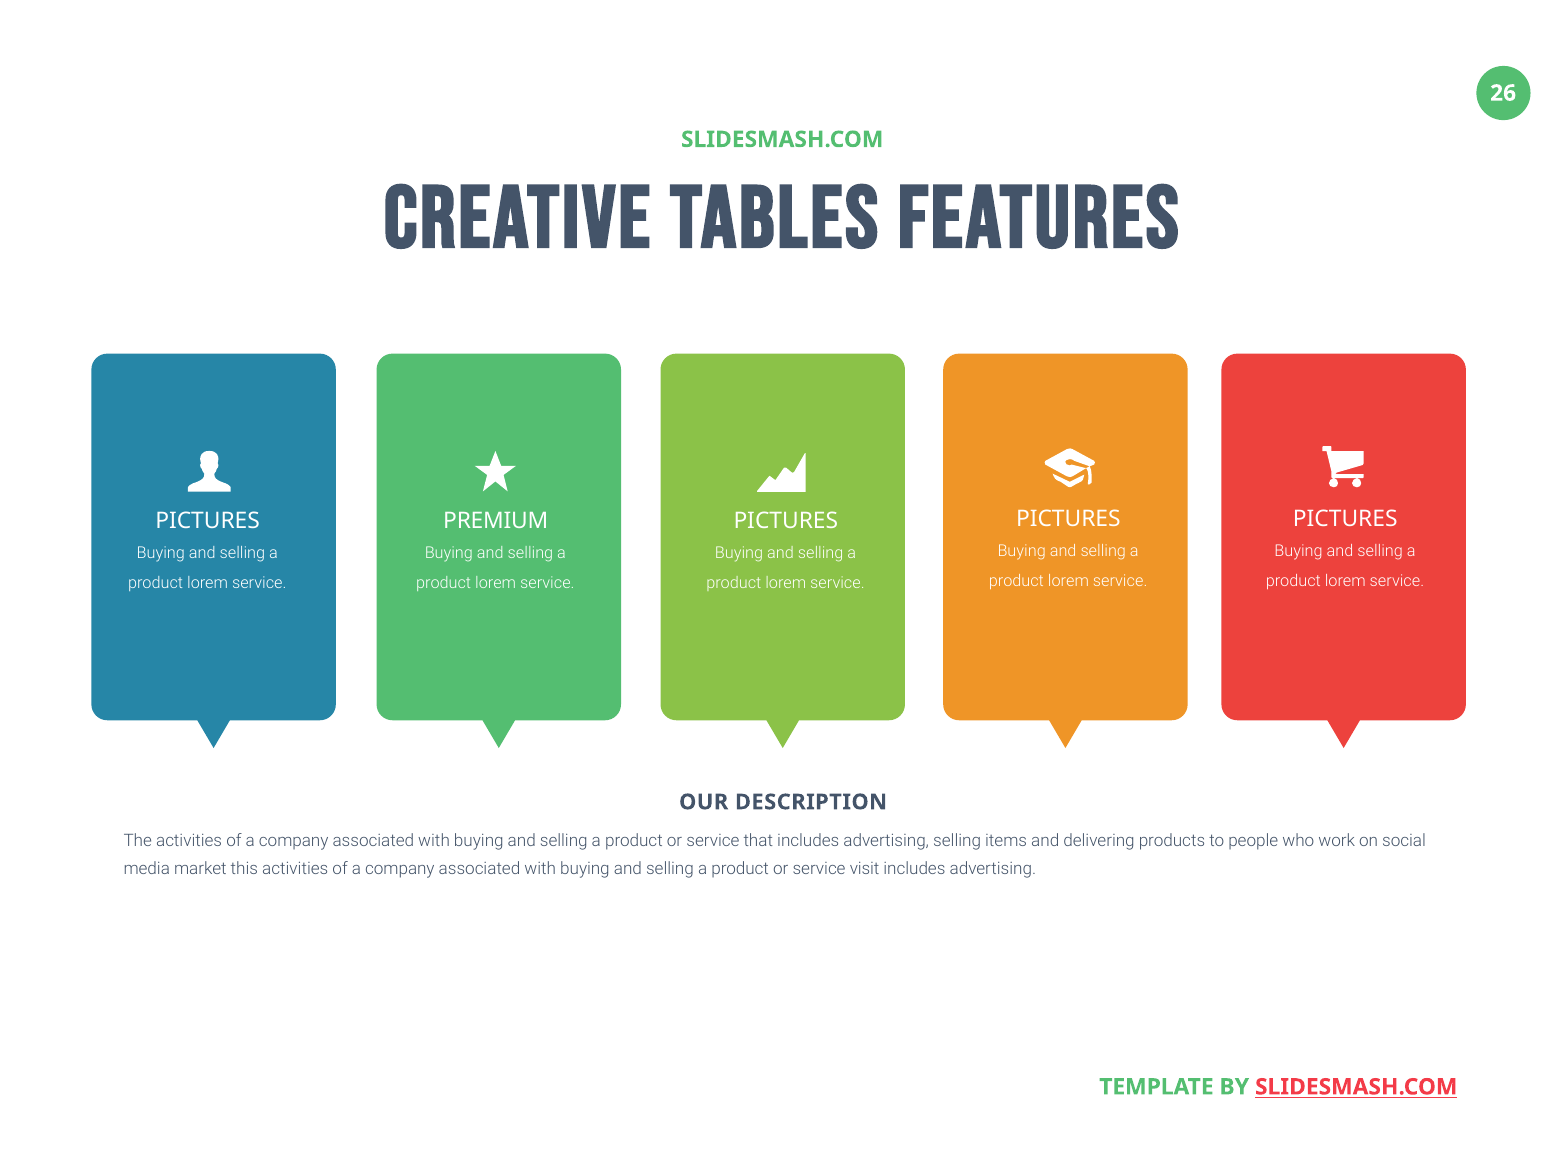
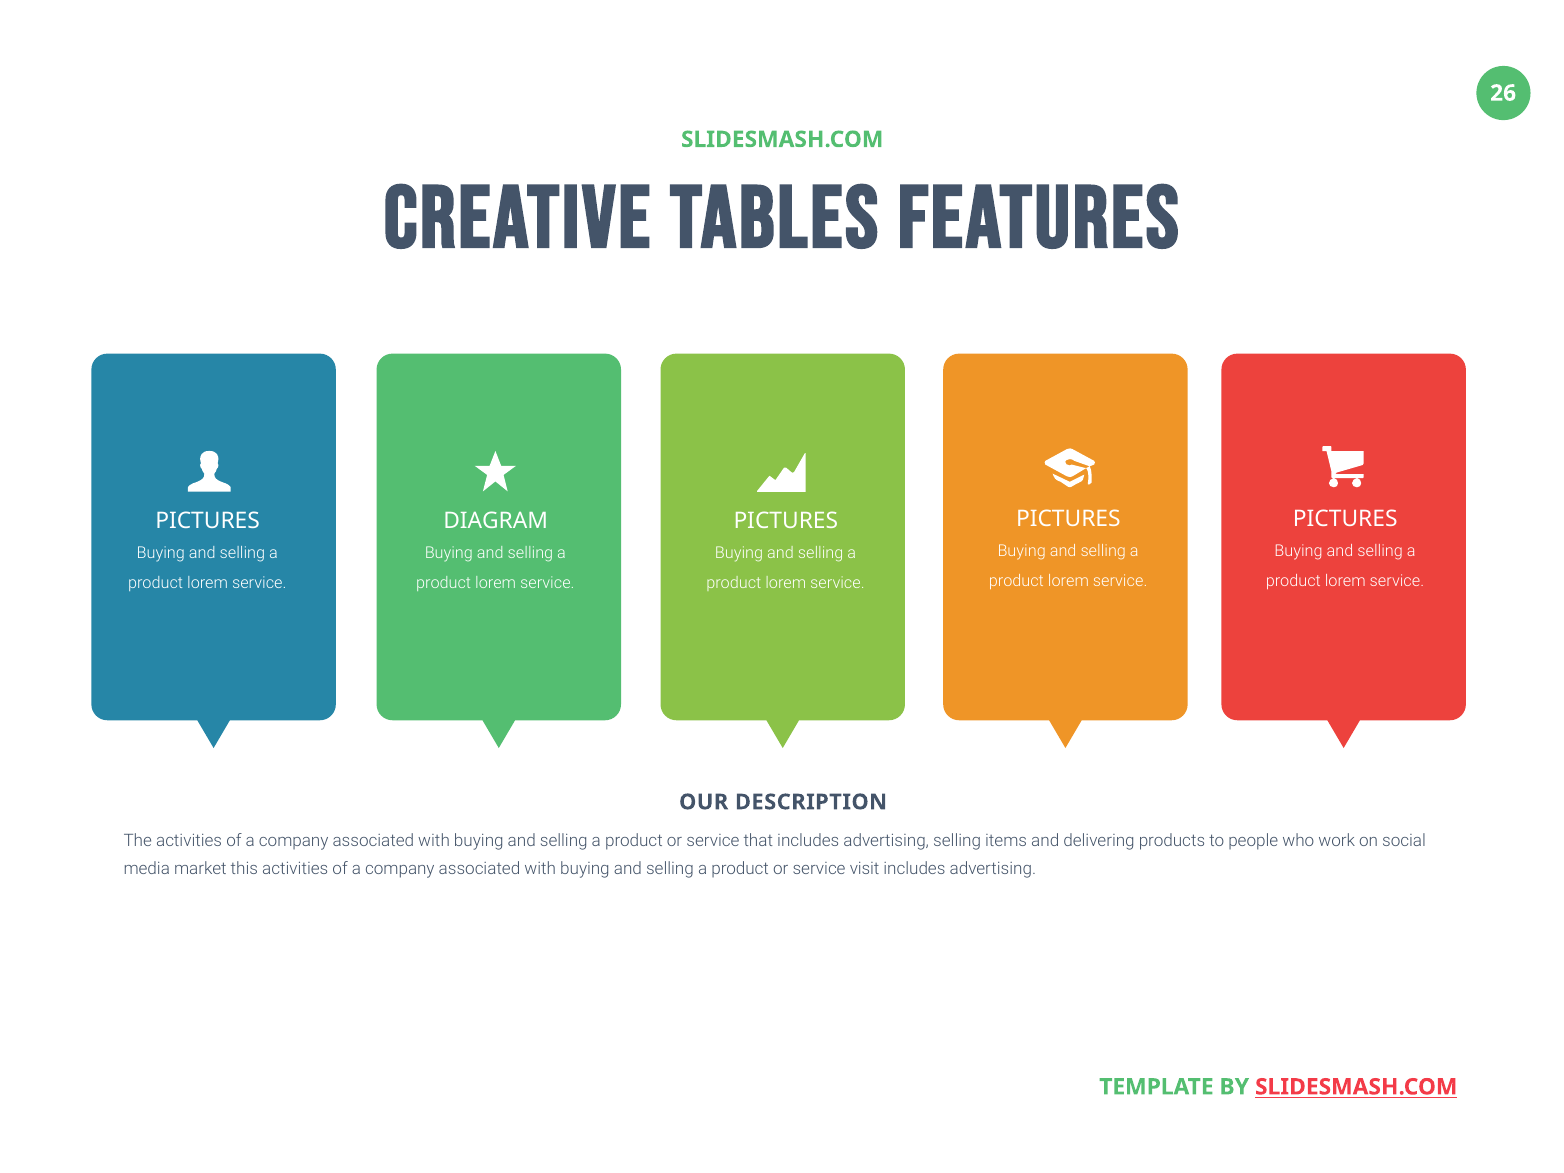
PREMIUM: PREMIUM -> DIAGRAM (496, 521)
